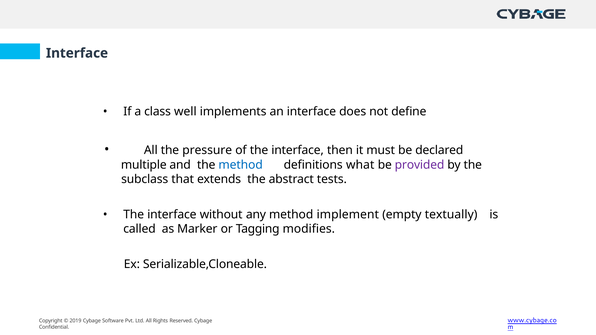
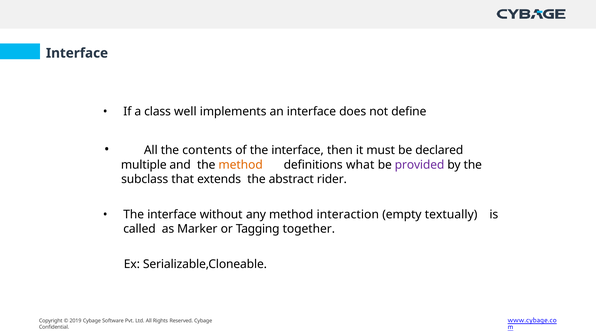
pressure: pressure -> contents (207, 150)
method colour: blue -> orange (241, 165)
tests: tests -> rider (332, 180)
implement: implement -> interaction (348, 215)
modifies: modifies -> together (309, 229)
